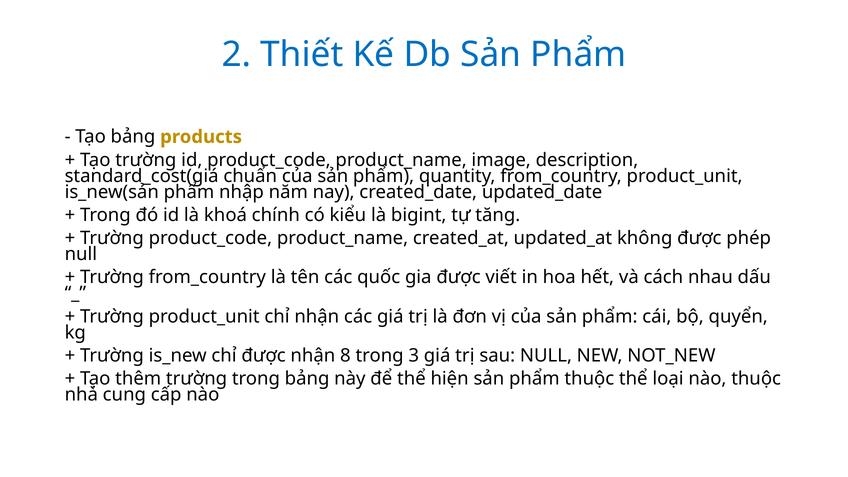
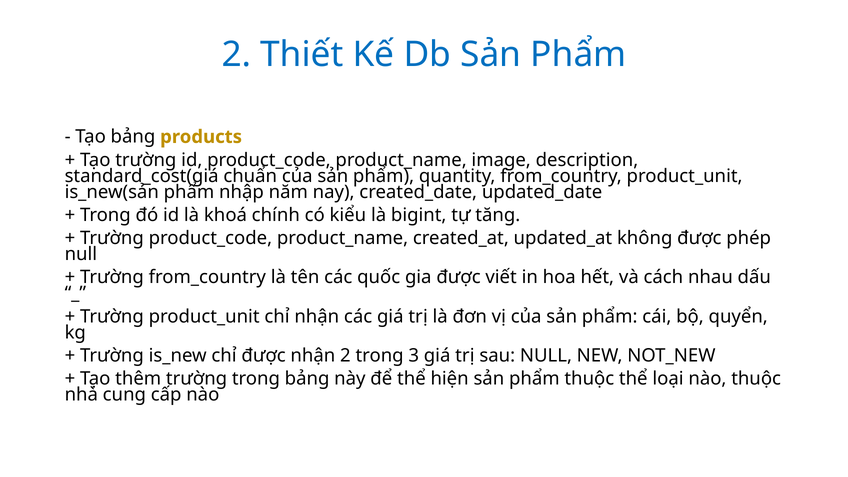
nhận 8: 8 -> 2 (345, 355)
